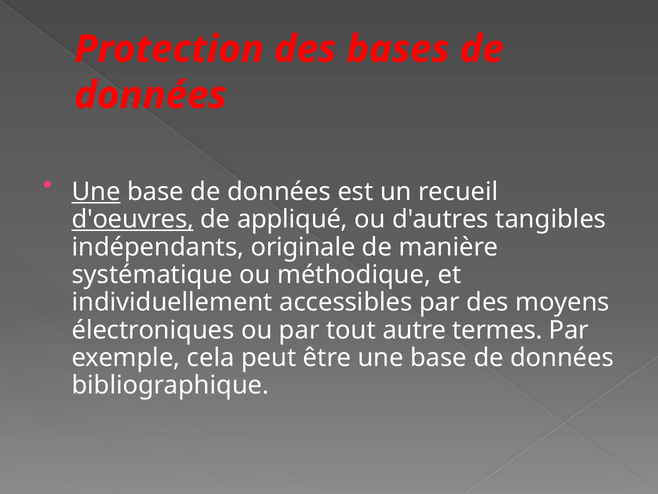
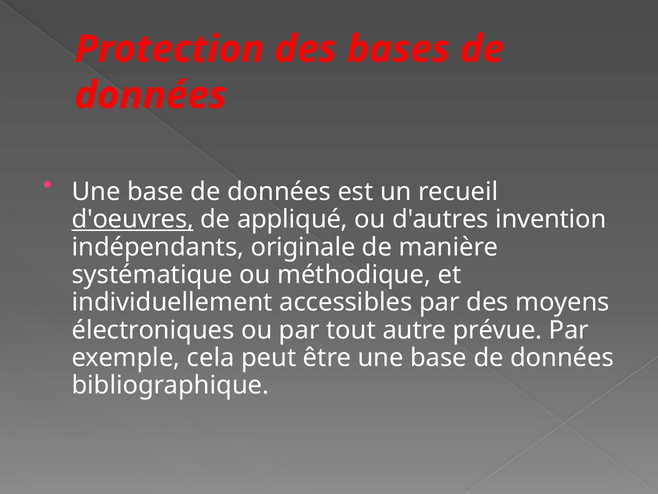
Une underline: present -> none (96, 192)
tangibles: tangibles -> invention (551, 219)
termes: termes -> prévue (498, 330)
